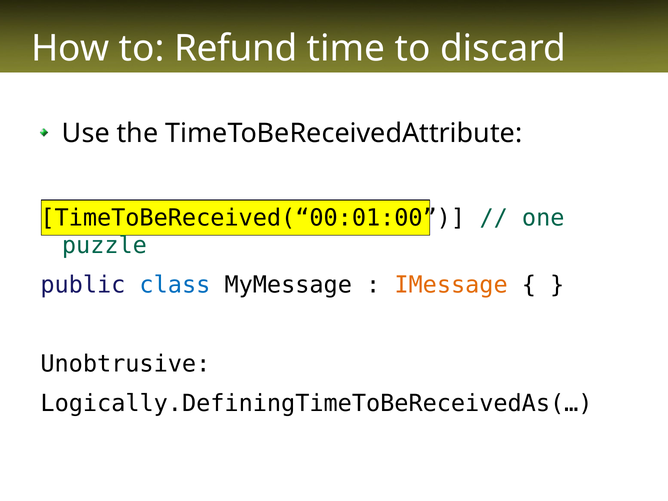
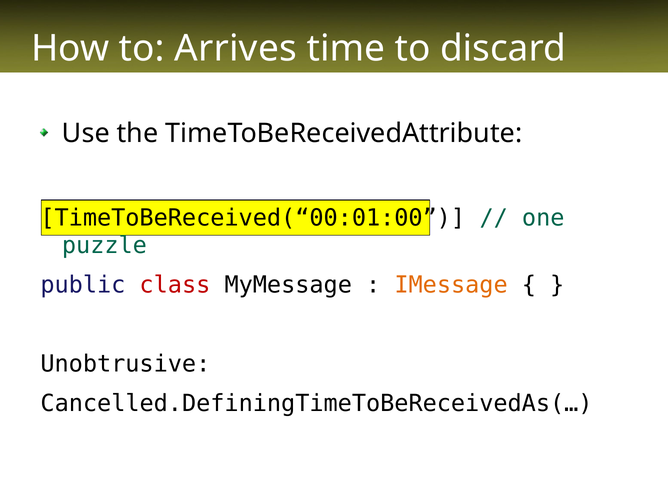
Refund: Refund -> Arrives (236, 48)
class colour: blue -> red (175, 285)
Logically.DefiningTimeToBeReceivedAs(…: Logically.DefiningTimeToBeReceivedAs(… -> Cancelled.DefiningTimeToBeReceivedAs(… (317, 403)
